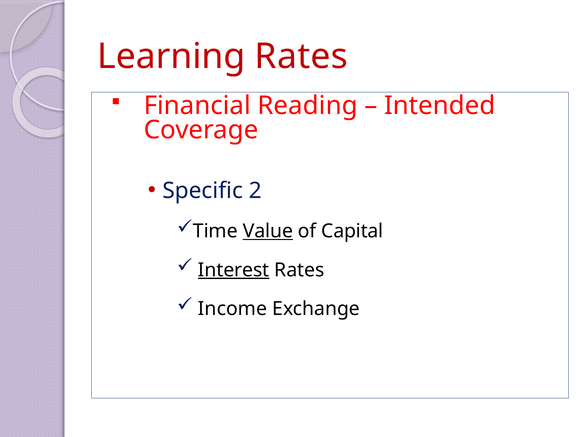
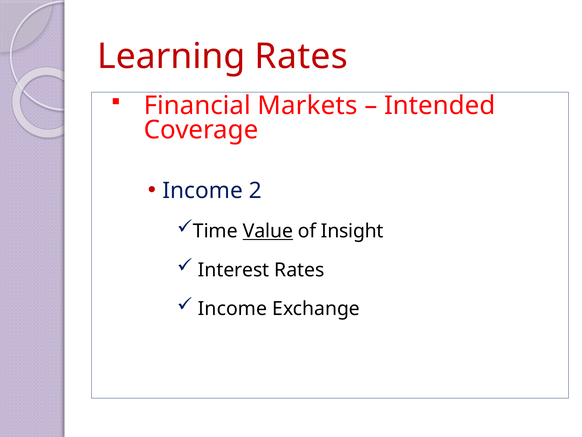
Reading: Reading -> Markets (307, 106)
Specific: Specific -> Income (203, 190)
Capital: Capital -> Insight (352, 231)
Interest underline: present -> none (234, 270)
